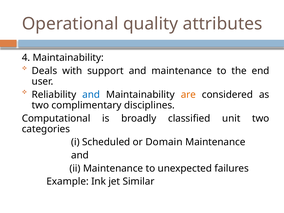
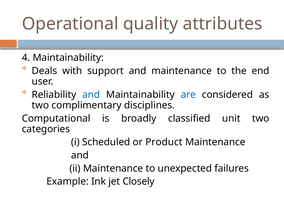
are colour: orange -> blue (188, 95)
Domain: Domain -> Product (164, 142)
Similar: Similar -> Closely (139, 182)
